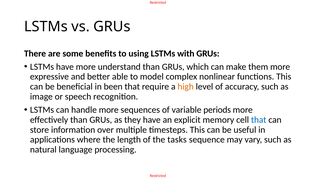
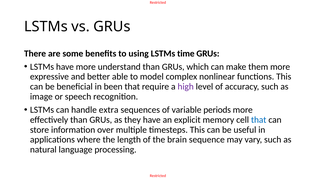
with: with -> time (186, 53)
high colour: orange -> purple (186, 87)
handle more: more -> extra (109, 110)
tasks: tasks -> brain (177, 139)
